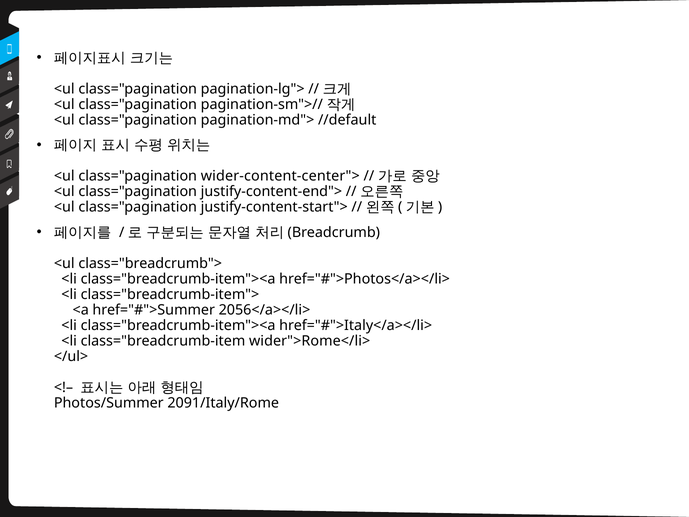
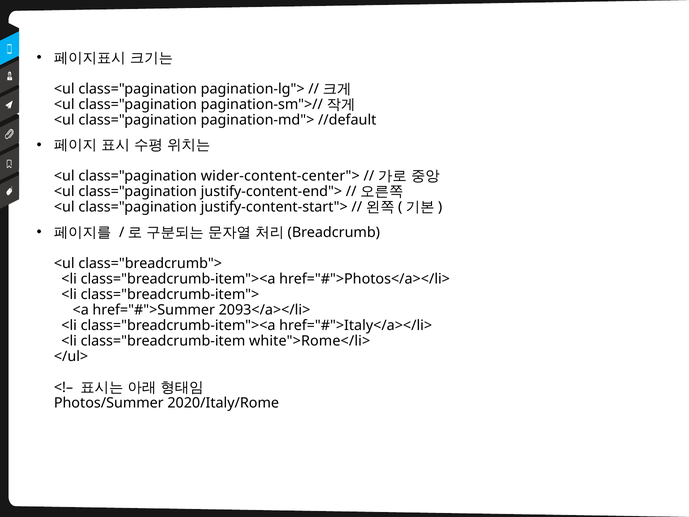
2056</a></li>: 2056</a></li> -> 2093</a></li> (264, 310)
wider">Rome</li>: wider">Rome</li> -> white">Rome</li> (310, 341)
2091/Italy/Rome: 2091/Italy/Rome -> 2020/Italy/Rome (223, 403)
